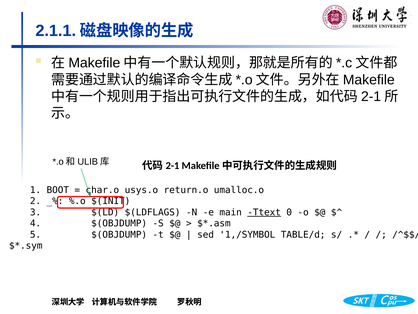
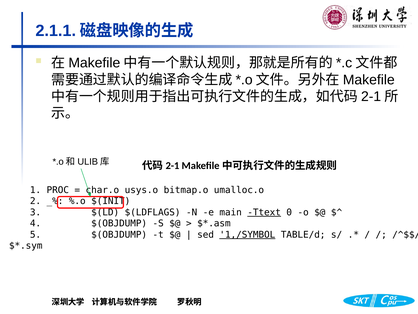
BOOT: BOOT -> PROC (58, 190)
return.o: return.o -> bitmap.o (186, 190)
1,/SYMBOL underline: none -> present (247, 234)
